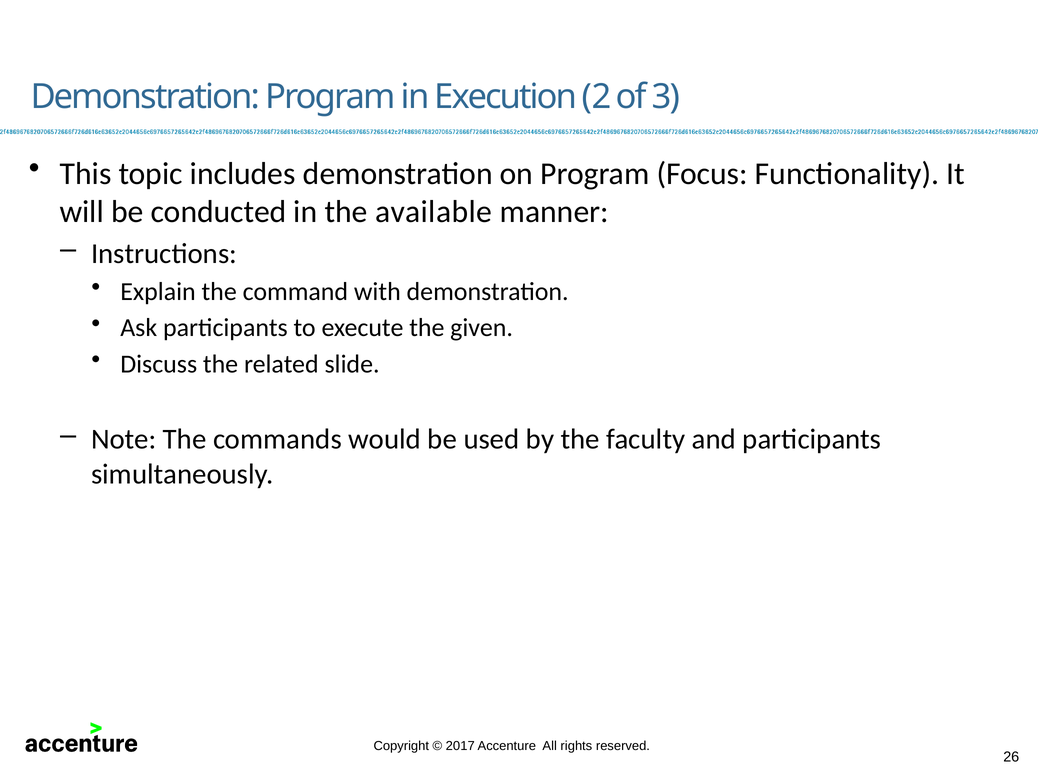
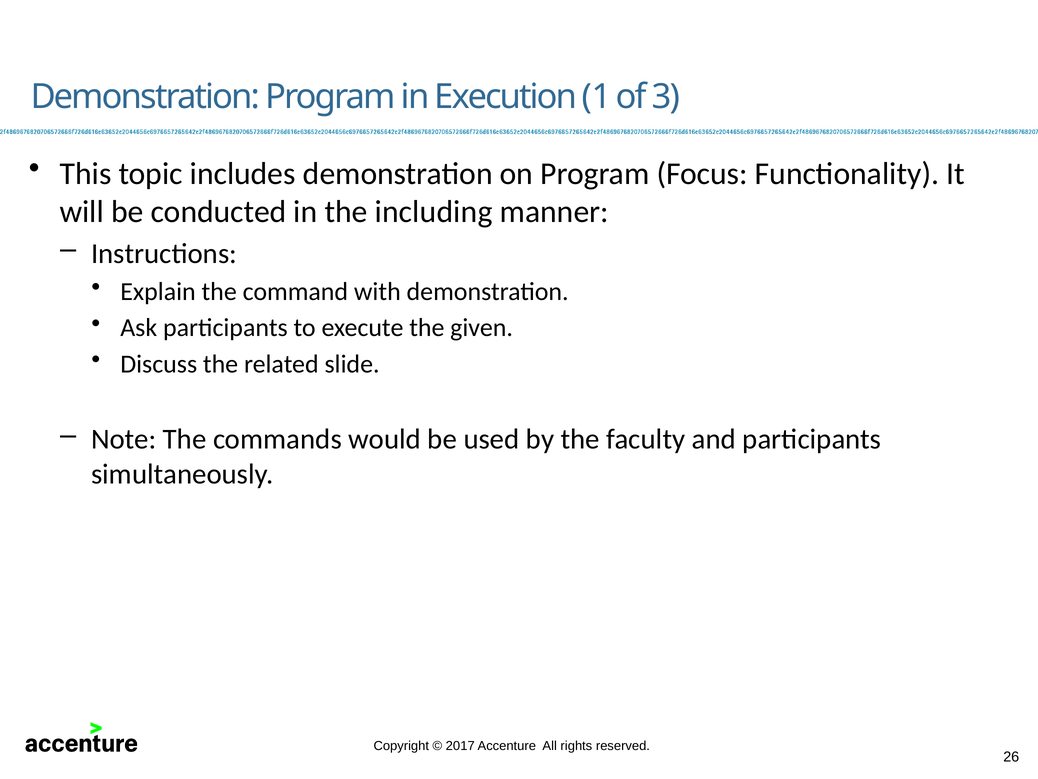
2: 2 -> 1 (597, 97)
available: available -> including (434, 212)
